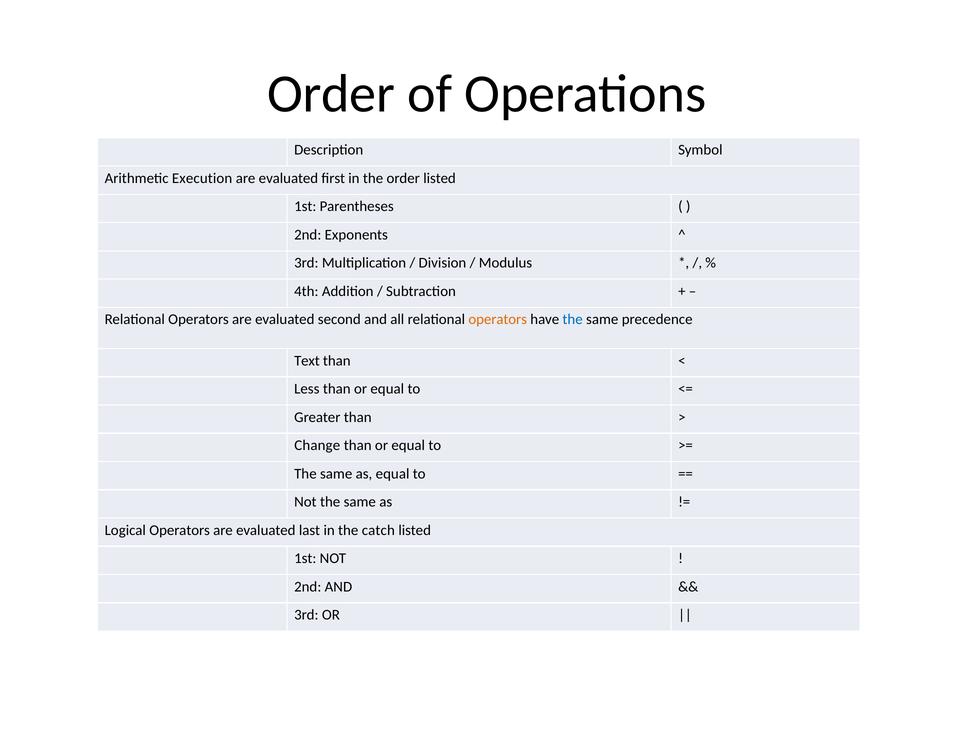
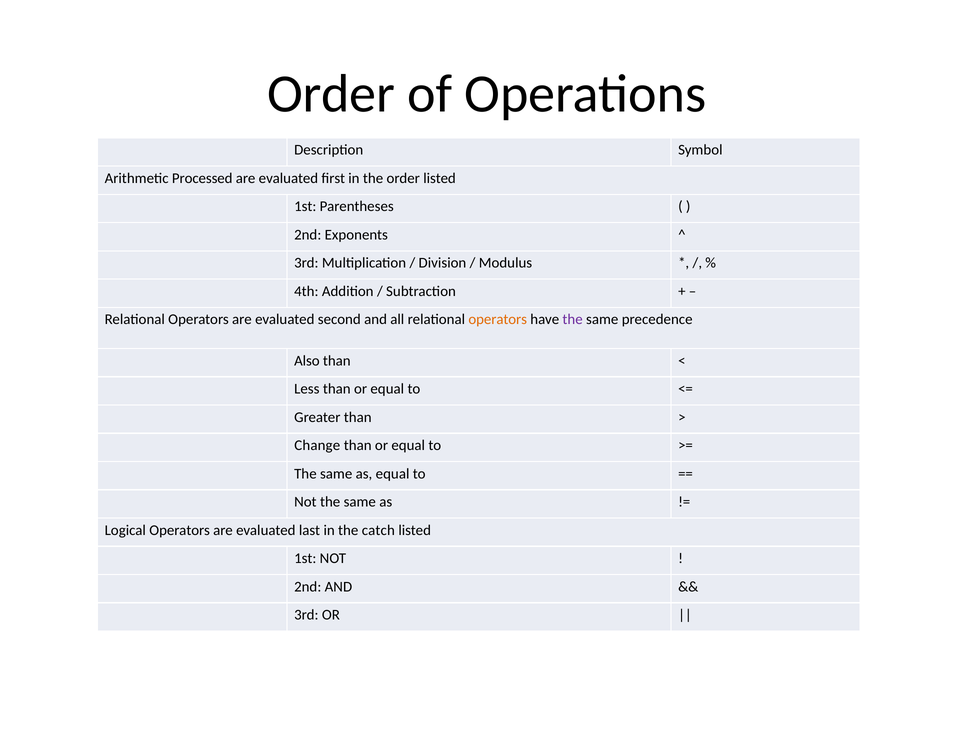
Execution: Execution -> Processed (202, 178)
the colour: blue -> purple (573, 320)
Text: Text -> Also (307, 361)
